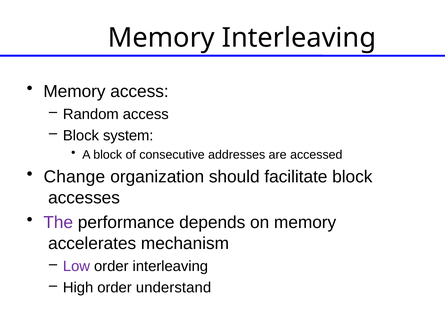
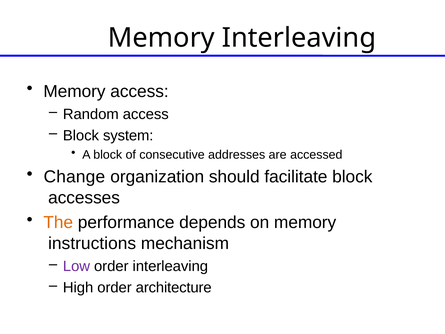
The colour: purple -> orange (58, 222)
accelerates: accelerates -> instructions (92, 243)
understand: understand -> architecture (174, 287)
